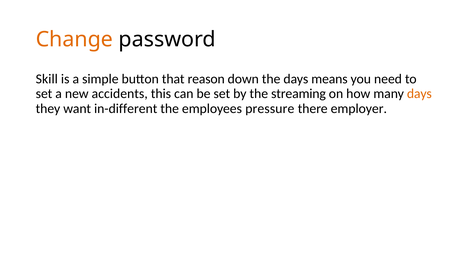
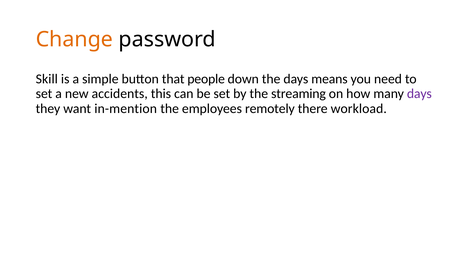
reason: reason -> people (206, 79)
days colour: orange -> purple (419, 94)
in-different: in-different -> in-mention (126, 109)
pressure: pressure -> remotely (270, 109)
employer: employer -> workload (359, 109)
